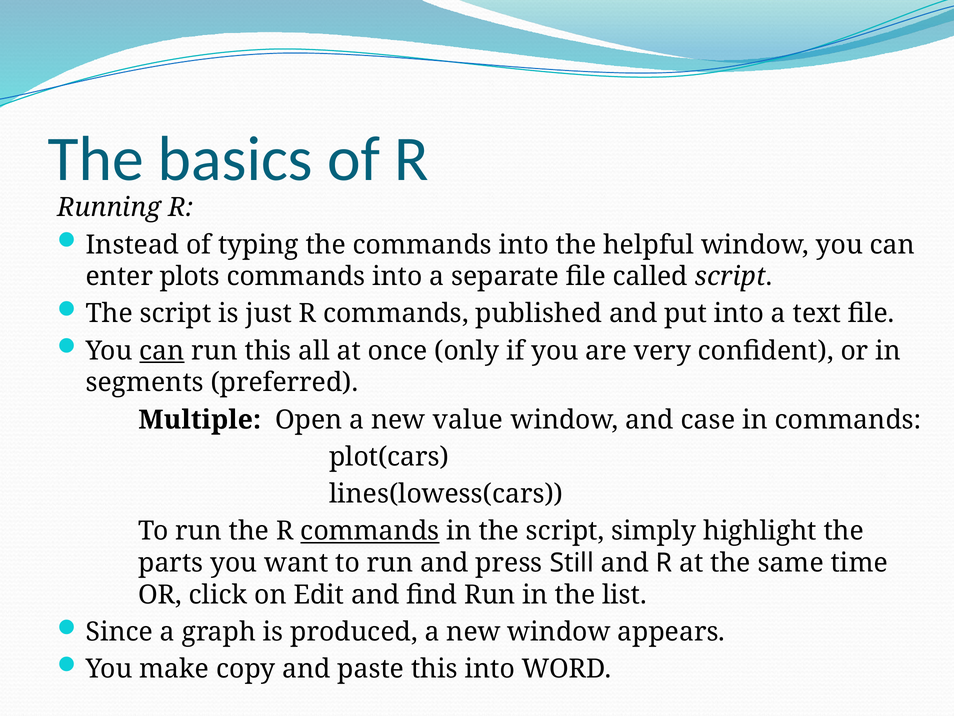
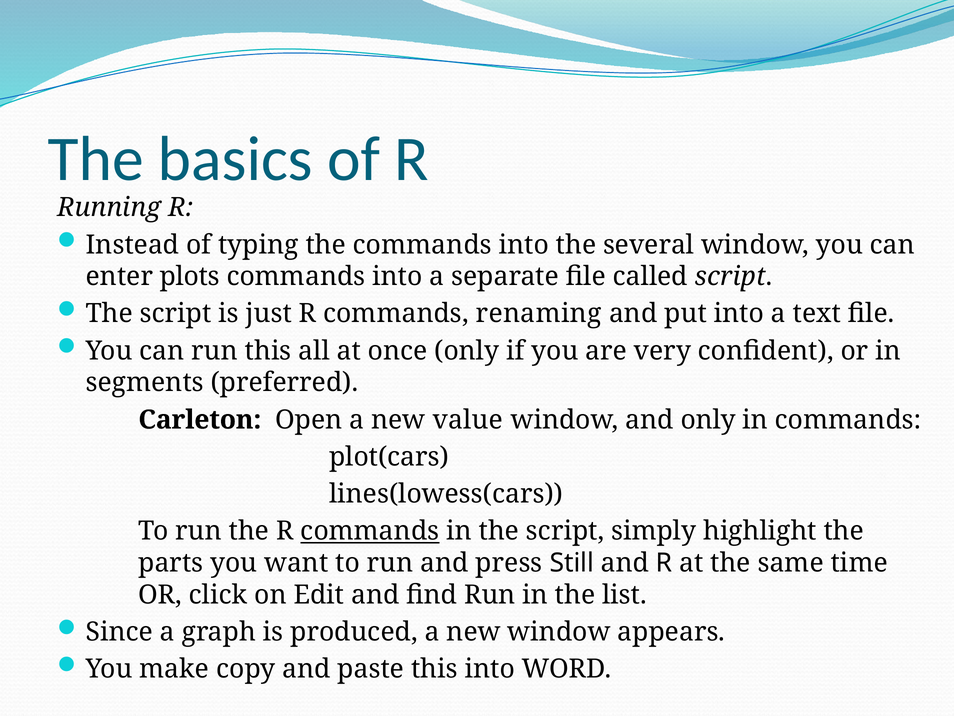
helpful: helpful -> several (649, 245)
published: published -> renaming (539, 314)
can underline: present -> none (162, 351)
Multiple: Multiple -> Carleton (200, 420)
and case: case -> only (708, 420)
